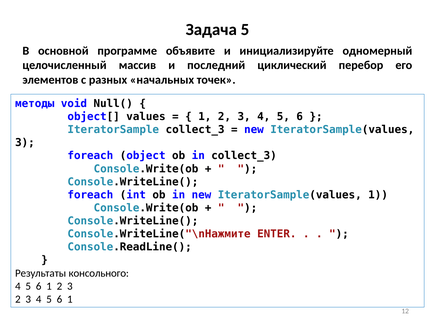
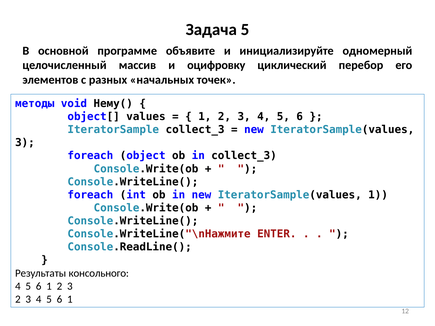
последний: последний -> оцифровку (216, 65)
Null(: Null( -> Нему( (113, 104)
